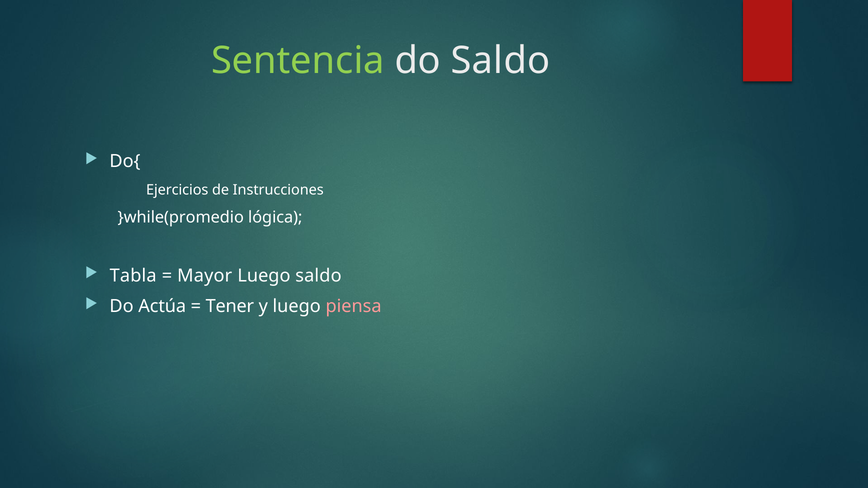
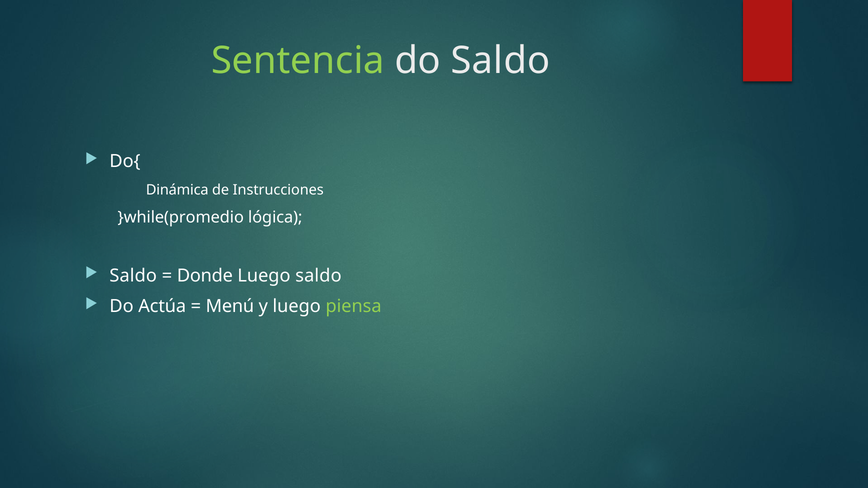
Ejercicios: Ejercicios -> Dinámica (177, 190)
Tabla: Tabla -> Saldo (133, 276)
Mayor: Mayor -> Donde (205, 276)
Tener: Tener -> Menú (230, 307)
piensa colour: pink -> light green (354, 307)
